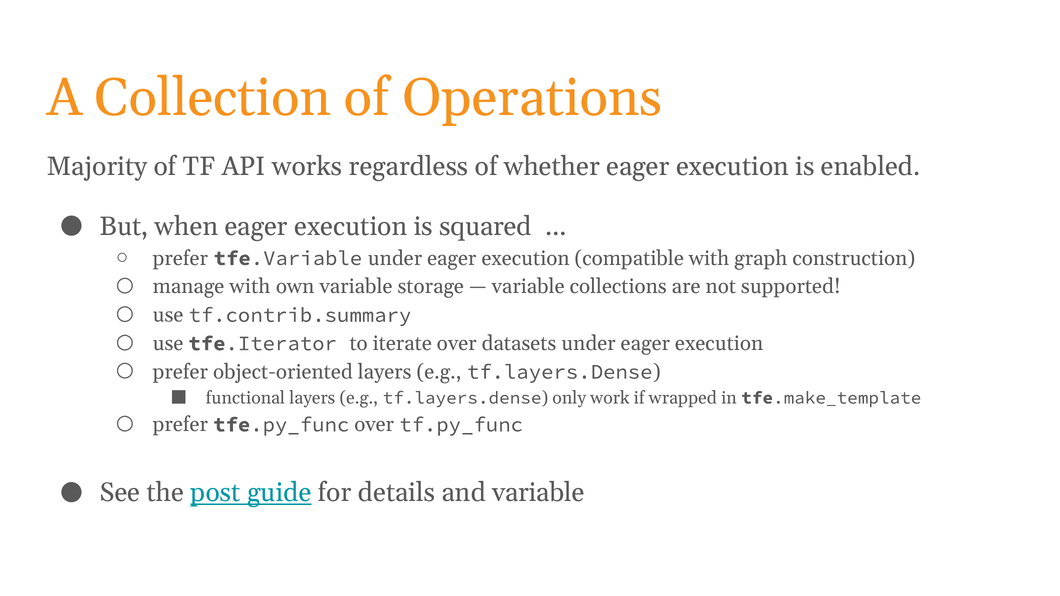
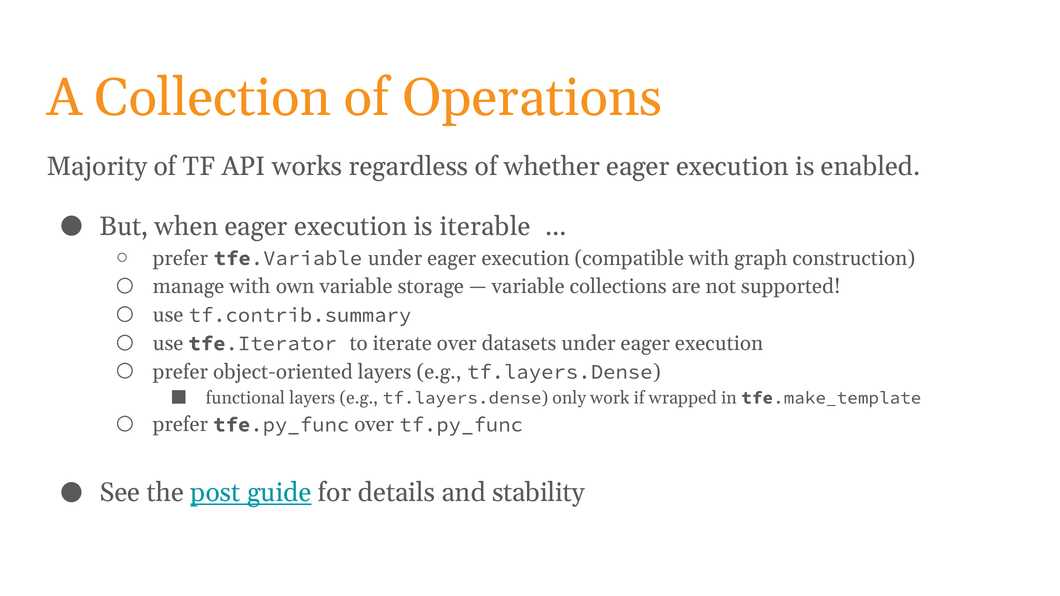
squared: squared -> iterable (485, 227)
and variable: variable -> stability (538, 493)
